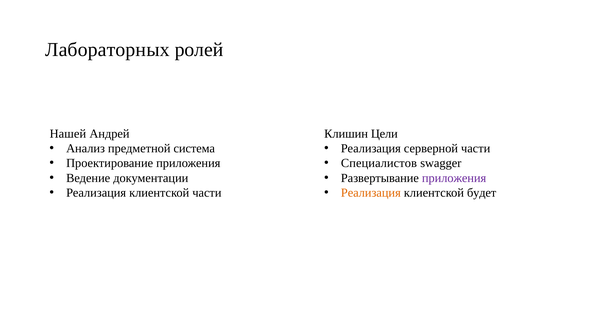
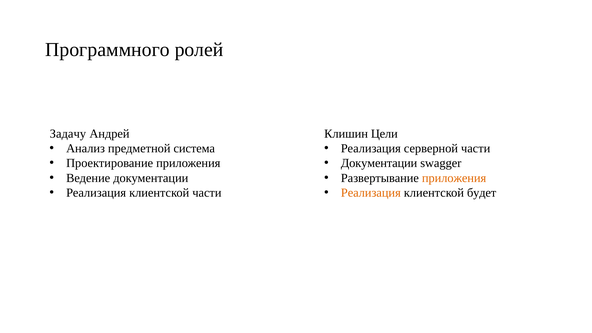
Лабораторных: Лабораторных -> Программного (107, 50)
Нашей: Нашей -> Задачу (68, 134)
Специалистов: Специалистов -> Документации (379, 163)
приложения colour: purple -> orange (454, 178)
